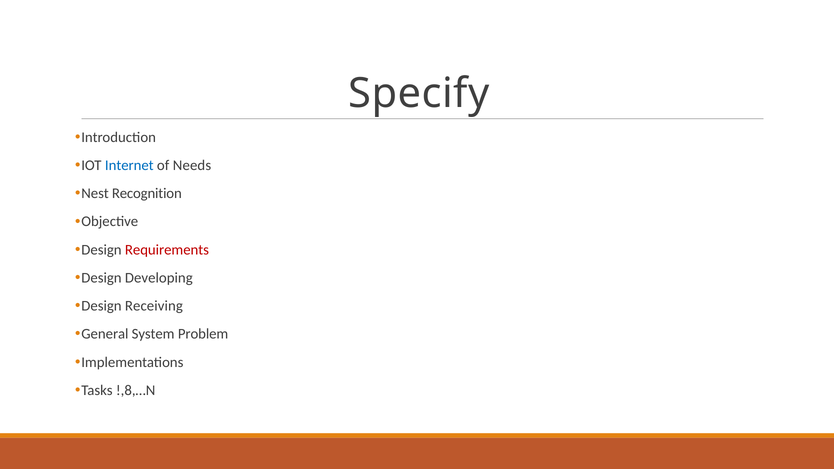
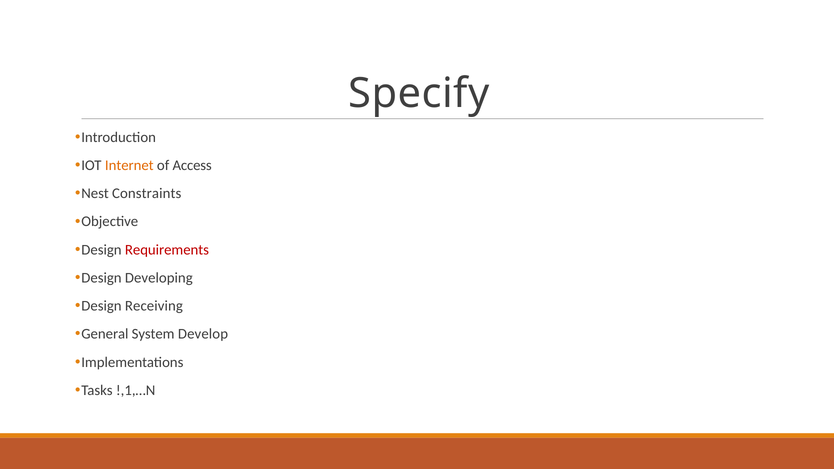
Internet colour: blue -> orange (129, 165)
Needs: Needs -> Access (192, 165)
Recognition: Recognition -> Constraints (147, 194)
Problem: Problem -> Develop (203, 334)
!,8,…N: !,8,…N -> !,1,…N (136, 390)
